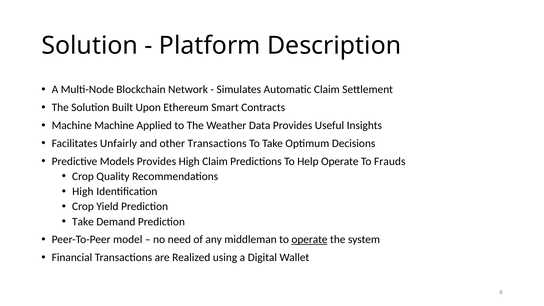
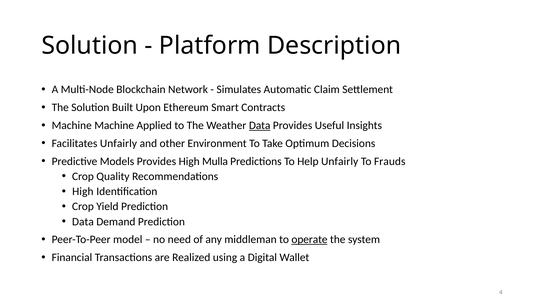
Data underline: none -> present (260, 125)
other Transactions: Transactions -> Environment (217, 143)
High Claim: Claim -> Mulla (215, 161)
Help Operate: Operate -> Unfairly (340, 161)
Take: Take -> Data (83, 222)
